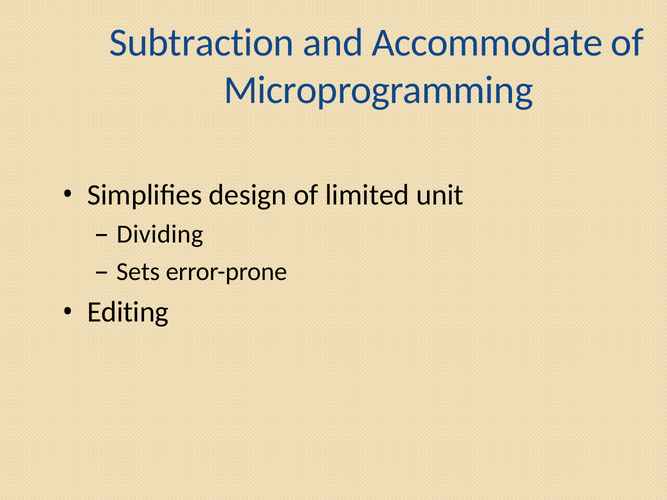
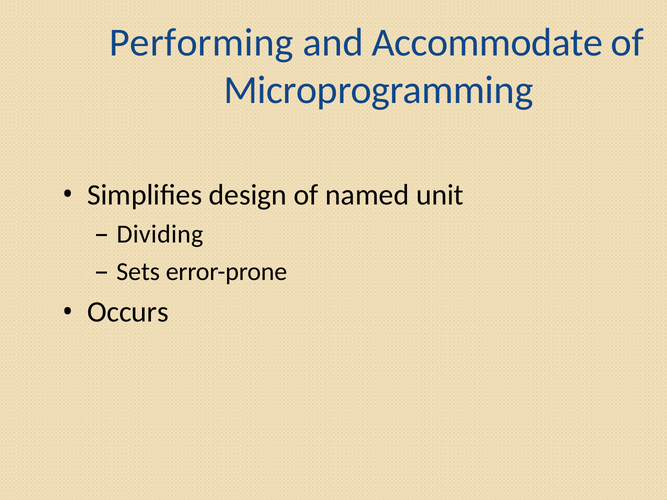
Subtraction: Subtraction -> Performing (201, 42)
limited: limited -> named (367, 195)
Editing: Editing -> Occurs (128, 312)
